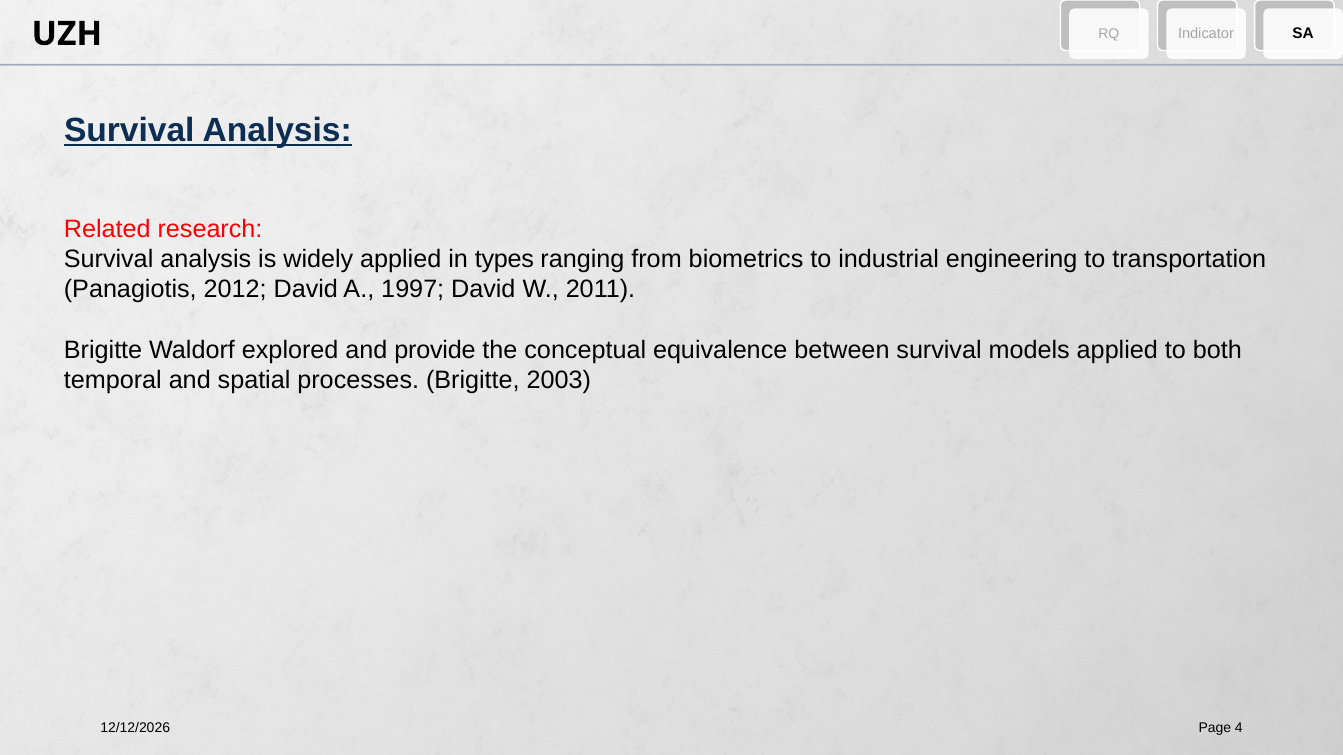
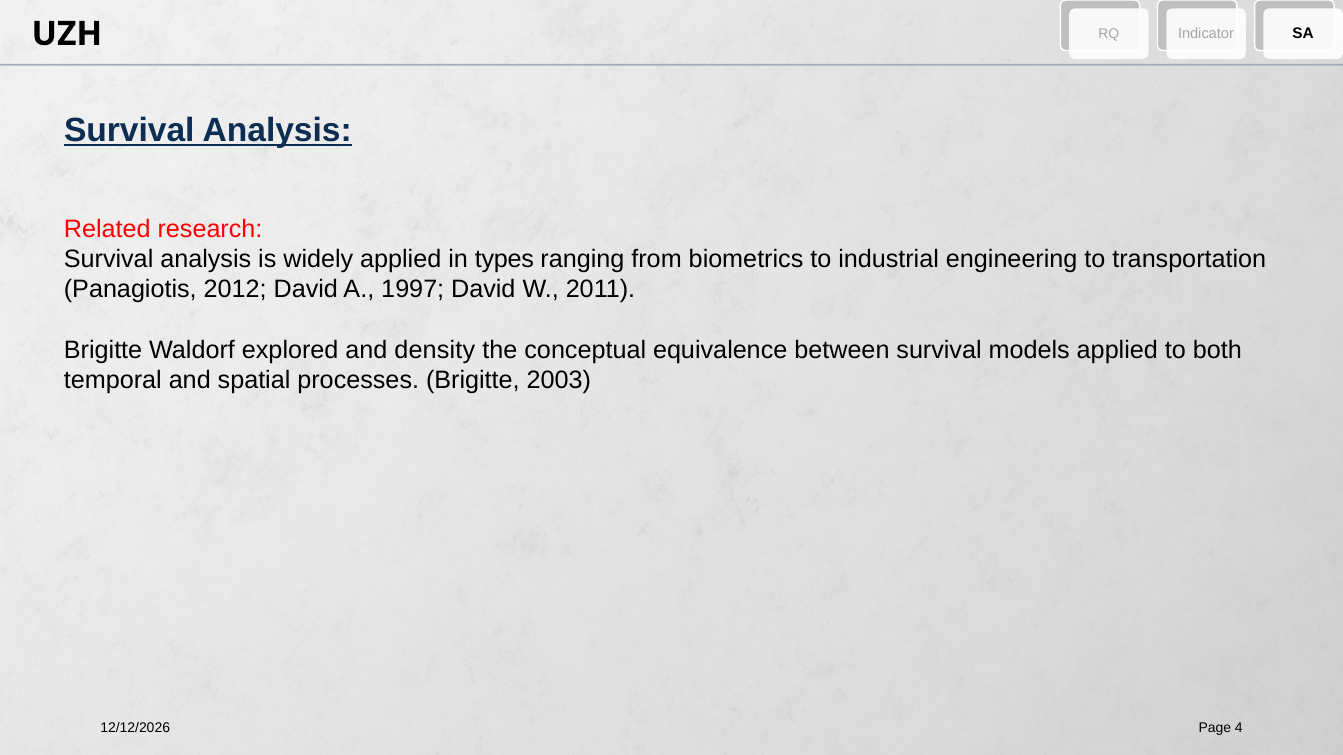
provide: provide -> density (435, 350)
